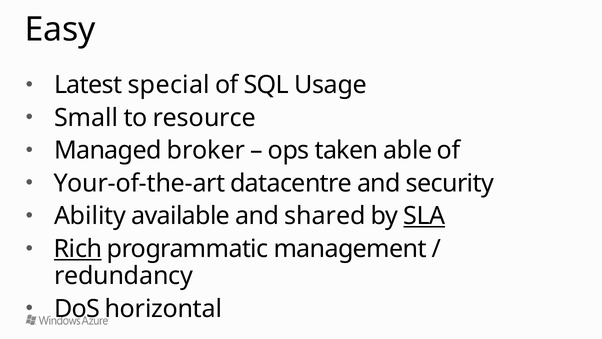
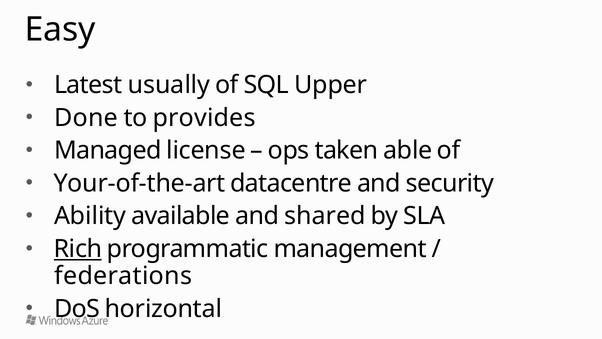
special: special -> usually (169, 85)
Usage: Usage -> Upper (331, 85)
Small: Small -> Done (86, 118)
resource: resource -> provides (204, 118)
broker: broker -> license (206, 150)
SLA underline: present -> none (424, 216)
redundancy: redundancy -> federations (123, 276)
